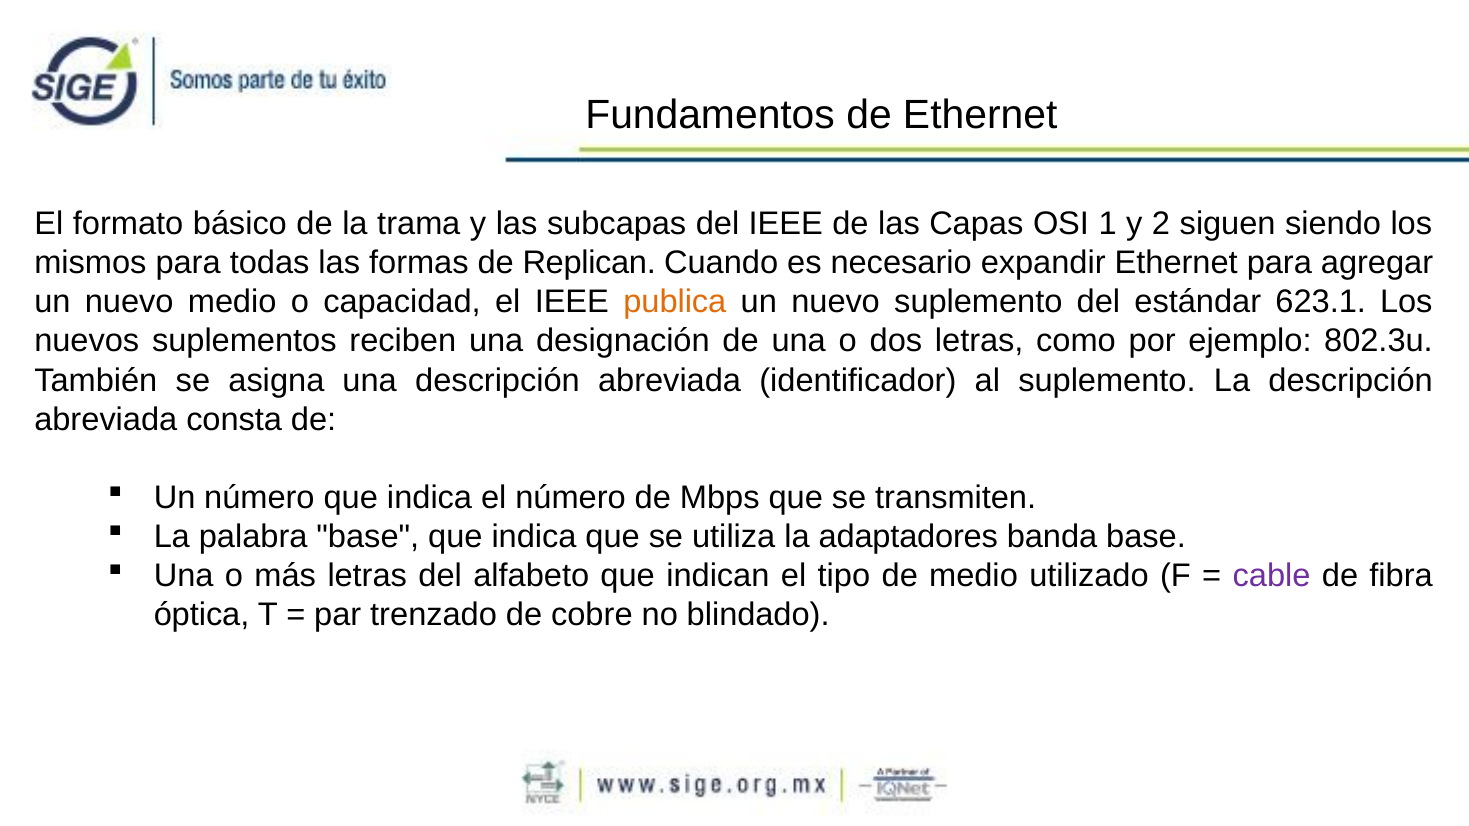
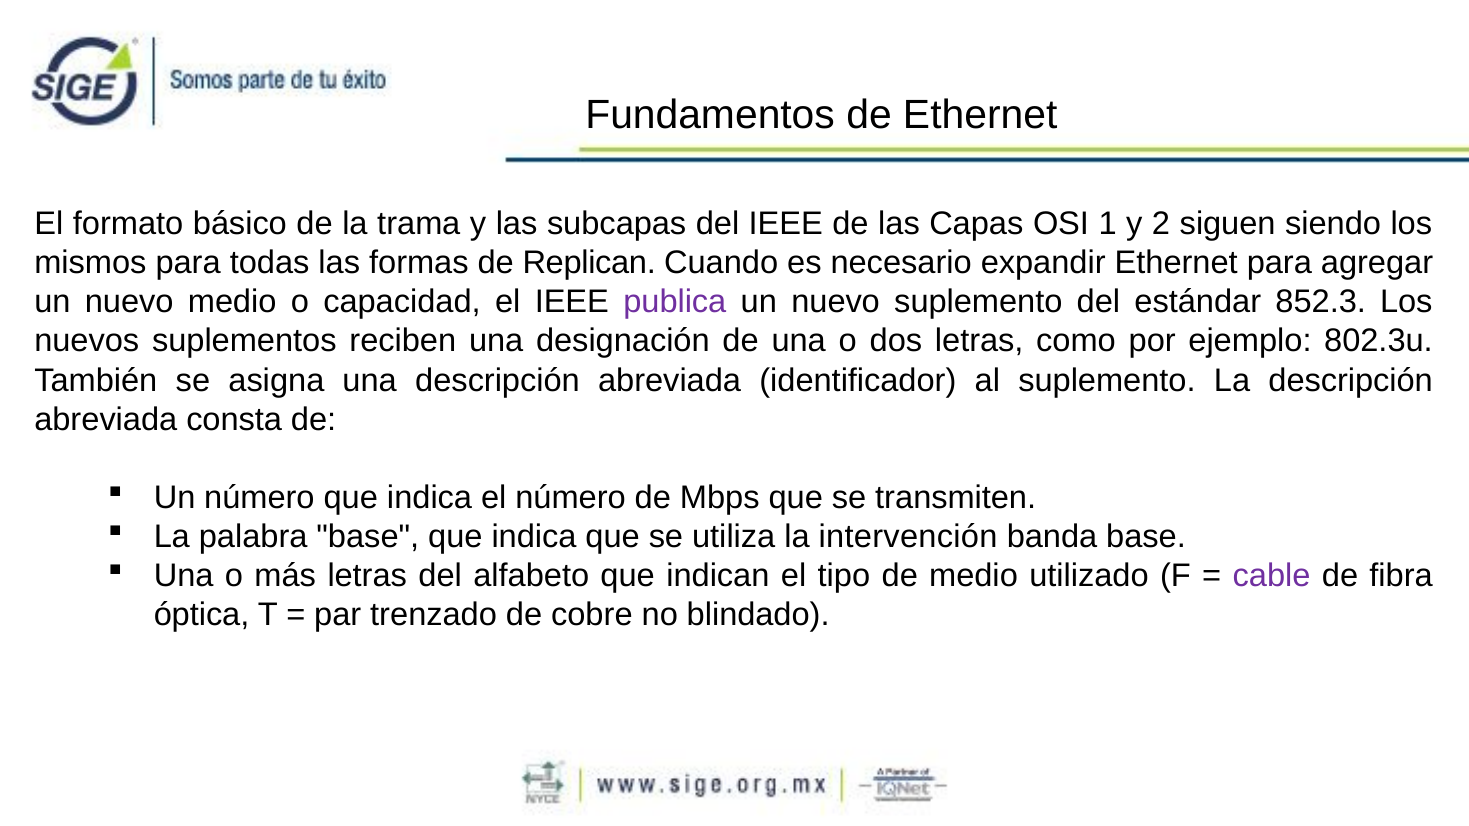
publica colour: orange -> purple (675, 302)
623.1: 623.1 -> 852.3 (1321, 302)
adaptadores: adaptadores -> intervención (908, 537)
